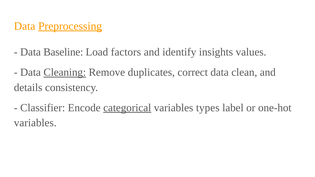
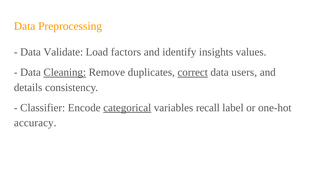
Preprocessing underline: present -> none (70, 26)
Baseline: Baseline -> Validate (63, 52)
correct underline: none -> present (193, 72)
clean: clean -> users (244, 72)
types: types -> recall (208, 108)
variables: variables -> accuracy (35, 123)
